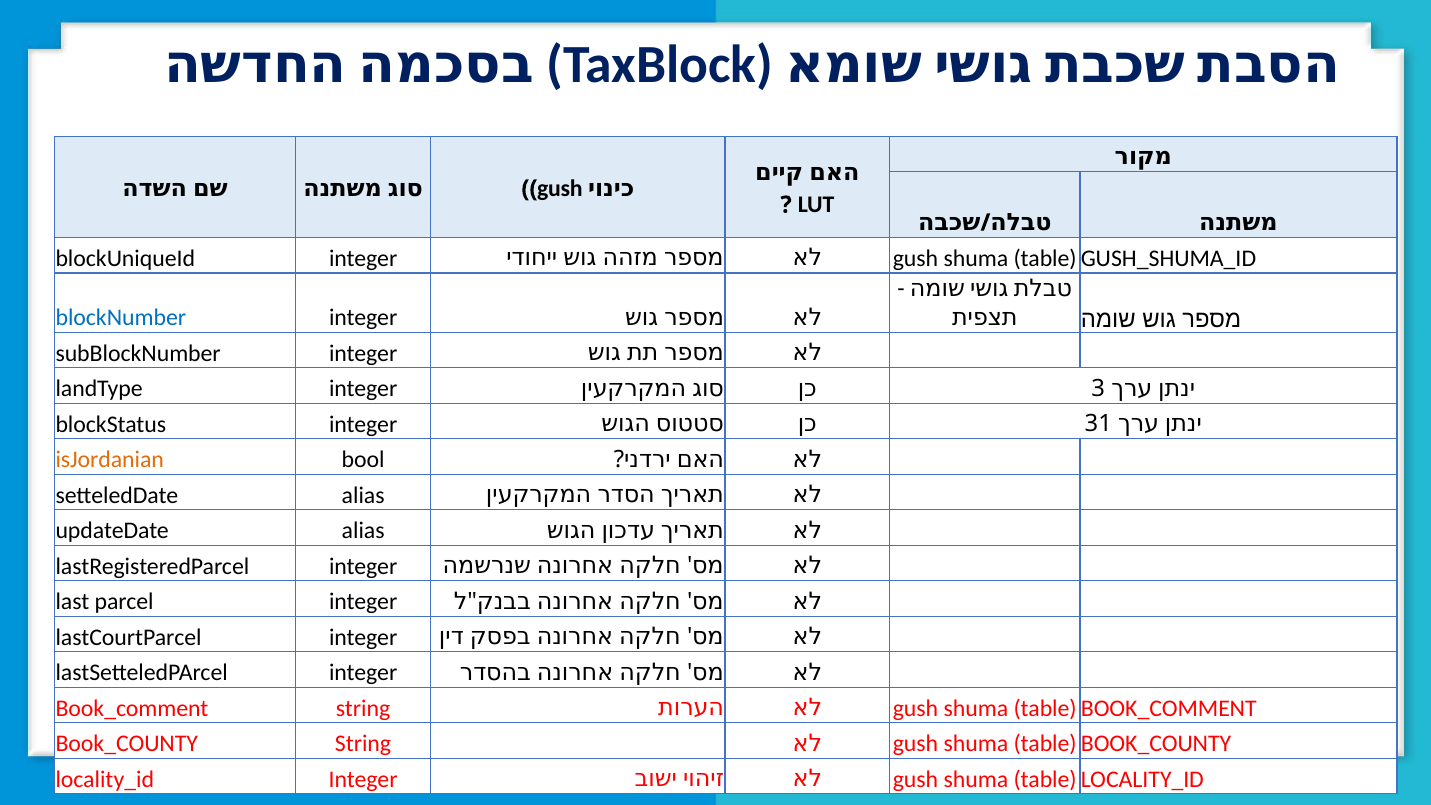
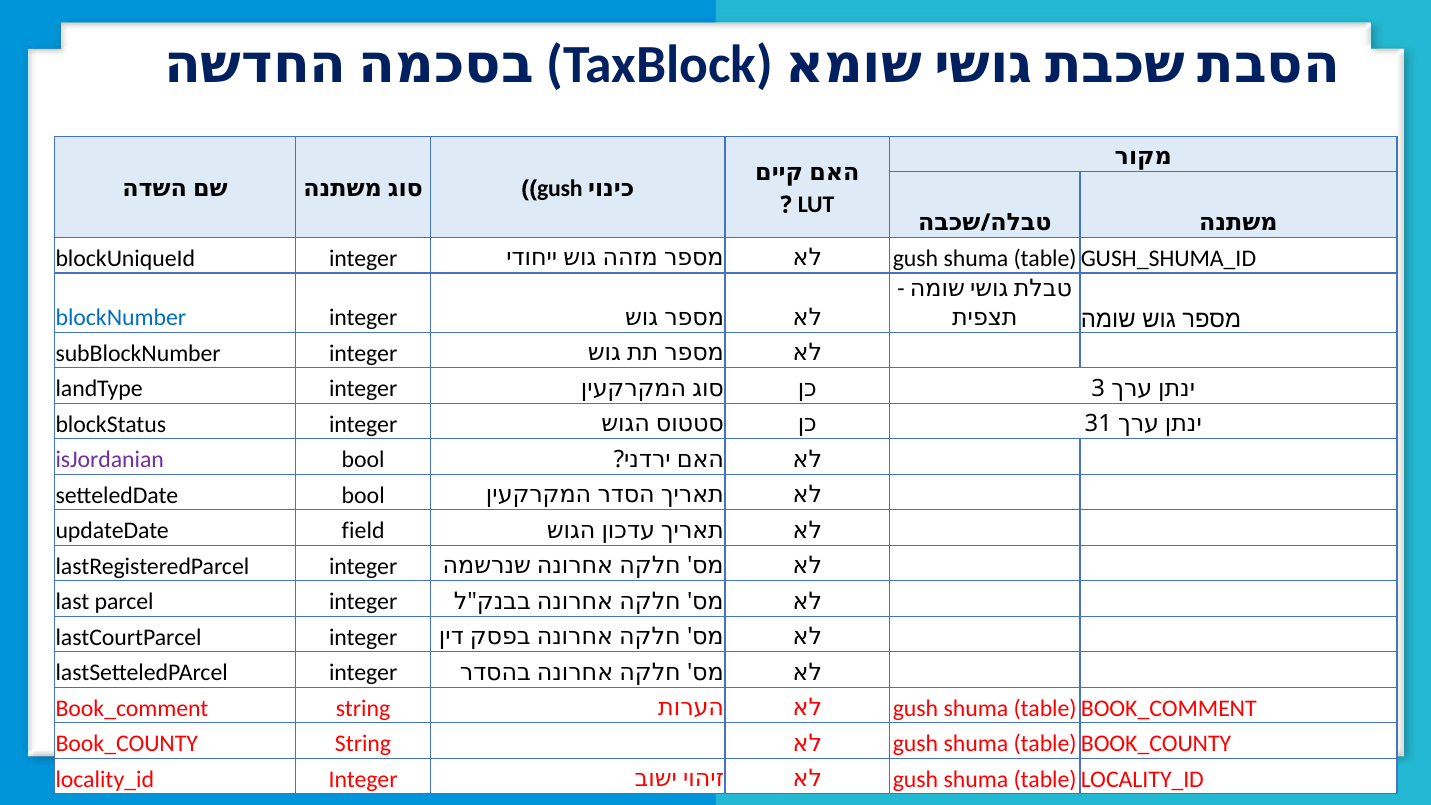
isJordanian colour: orange -> purple (110, 460)
setteledDate alias: alias -> bool (363, 495)
updateDate alias: alias -> field (363, 531)
